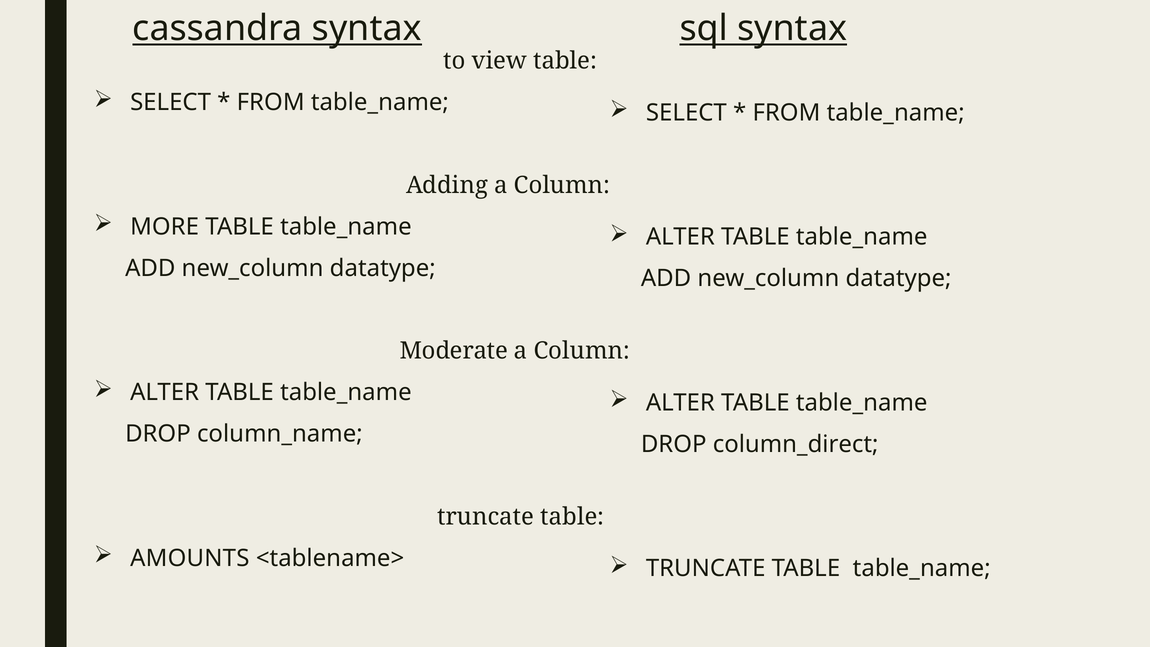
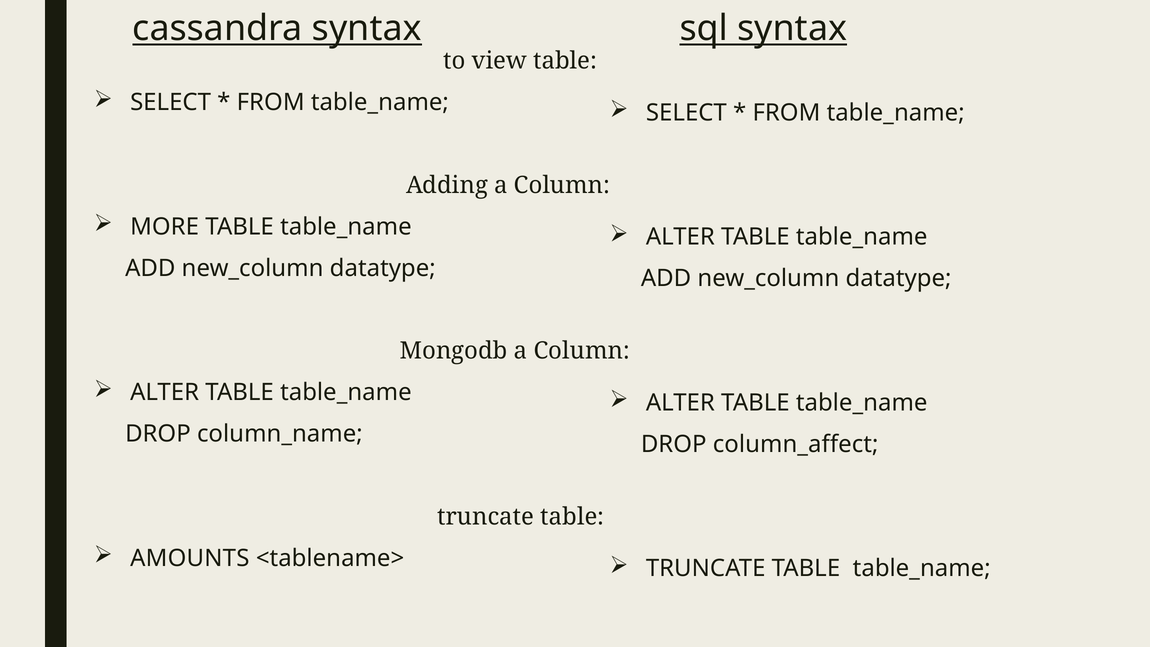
Moderate: Moderate -> Mongodb (454, 351)
column_direct: column_direct -> column_affect (796, 444)
